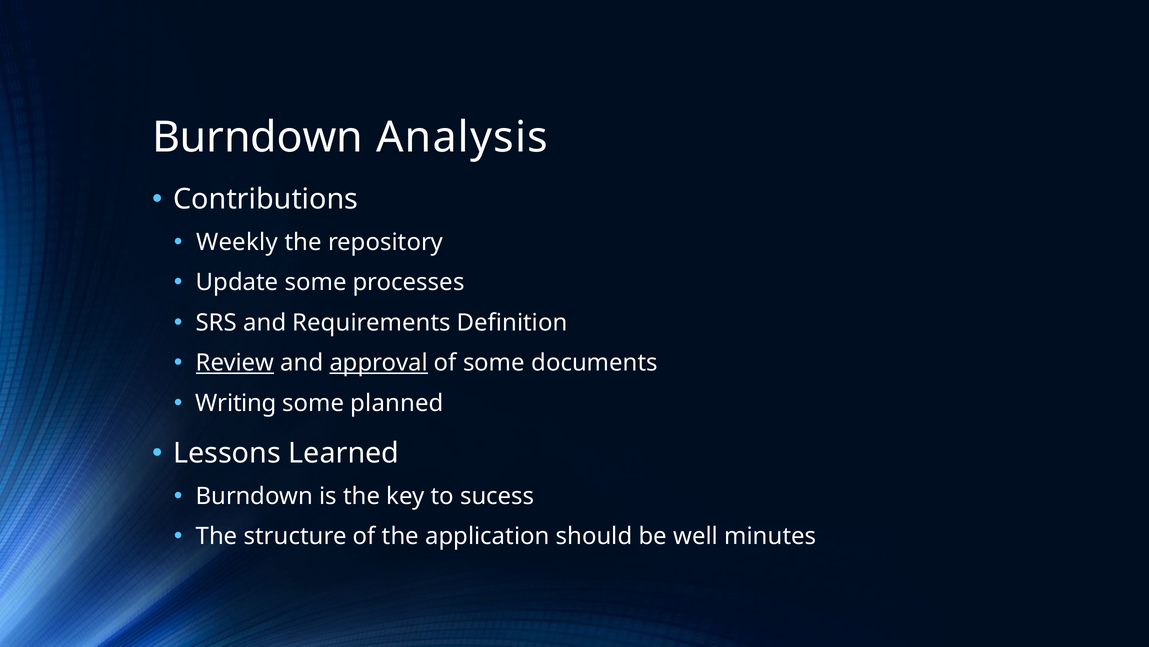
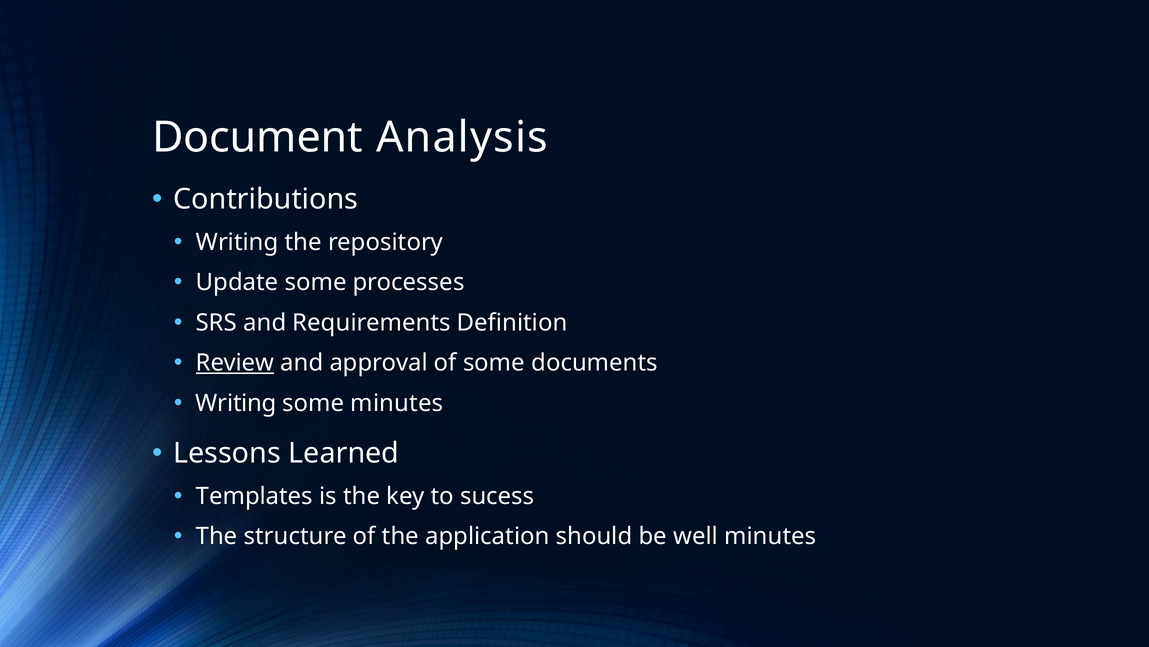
Burndown: Burndown -> Document (258, 137)
Weekly: Weekly -> Writing (237, 242)
approval underline: present -> none (379, 363)
some planned: planned -> minutes (397, 403)
Burndown: Burndown -> Templates (254, 496)
